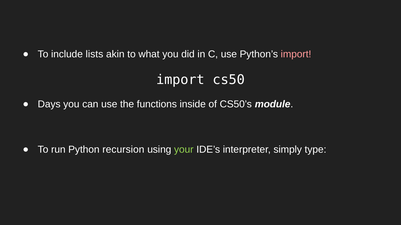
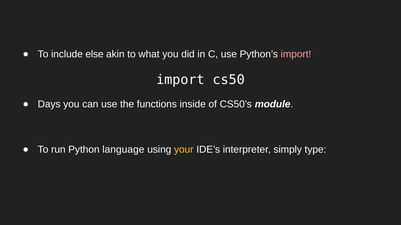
lists: lists -> else (95, 54)
recursion: recursion -> language (123, 150)
your colour: light green -> yellow (184, 150)
